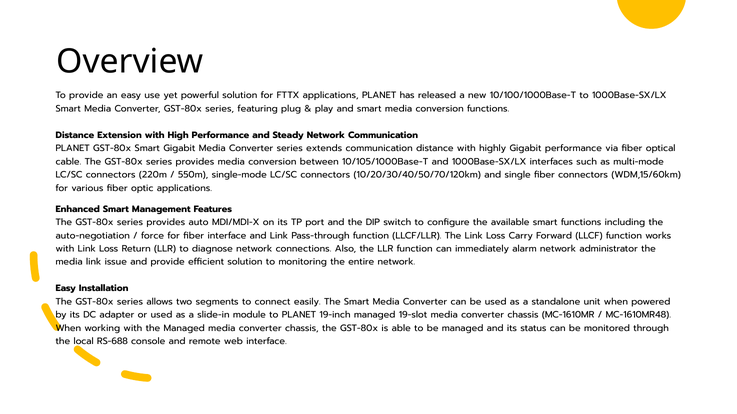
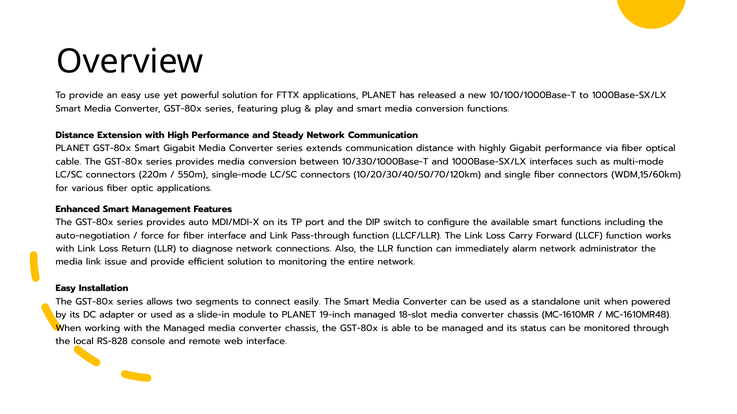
10/105/1000Base-T: 10/105/1000Base-T -> 10/330/1000Base-T (385, 162)
19-slot: 19-slot -> 18-slot (413, 315)
RS-688: RS-688 -> RS-828 (112, 342)
